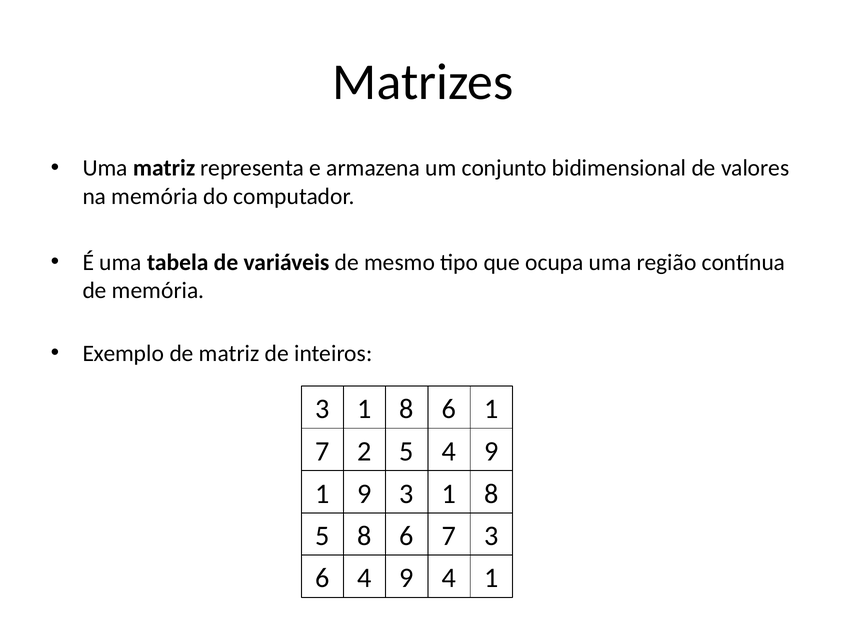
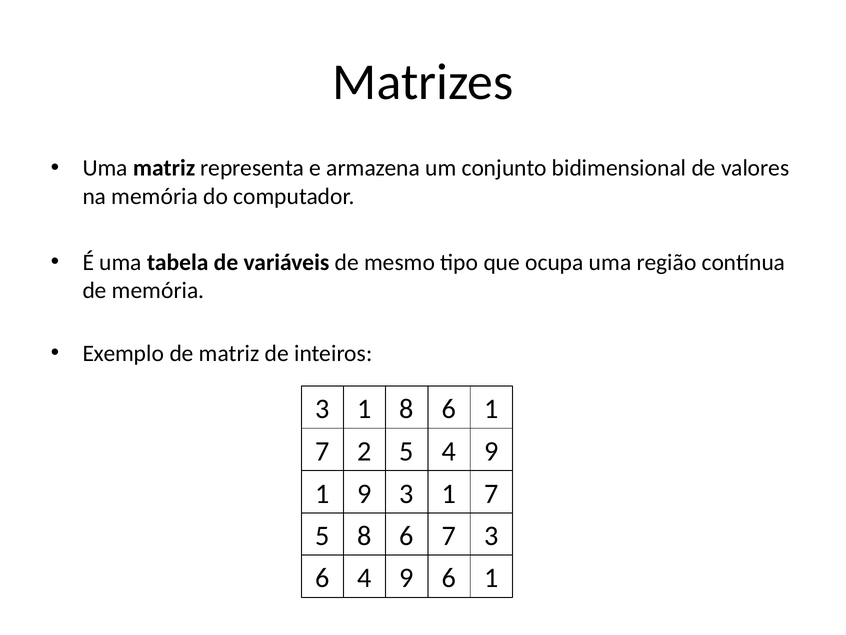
9 3 1 8: 8 -> 7 (491, 493)
9 4: 4 -> 6 (449, 578)
